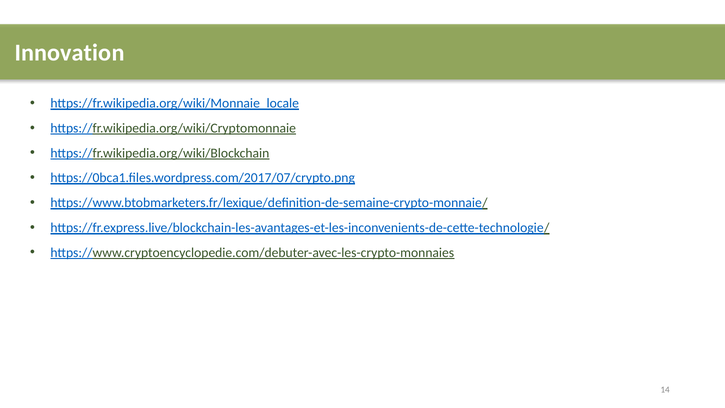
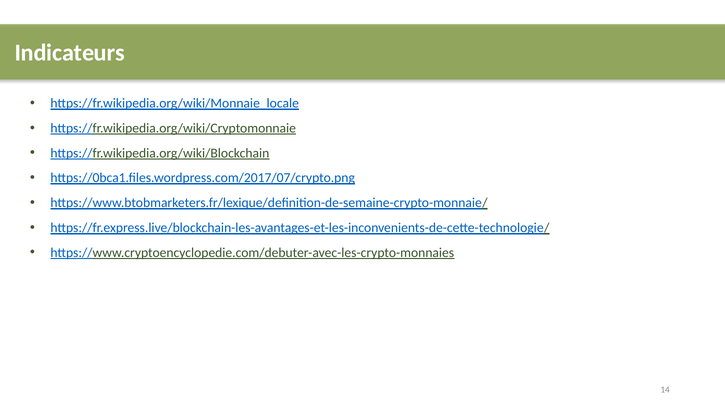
Innovation: Innovation -> Indicateurs (70, 53)
